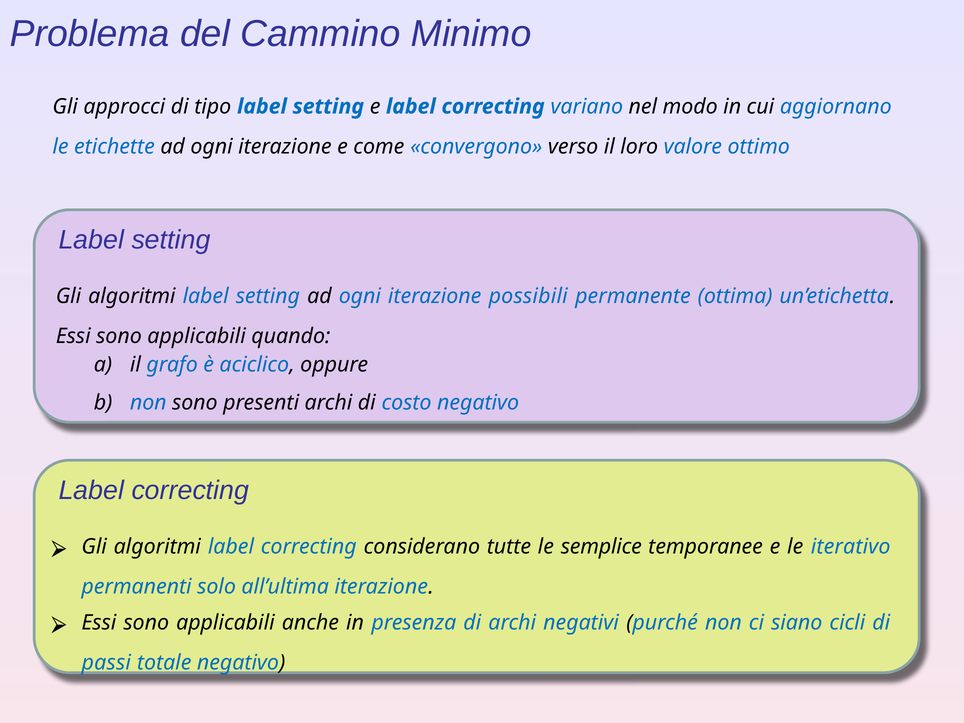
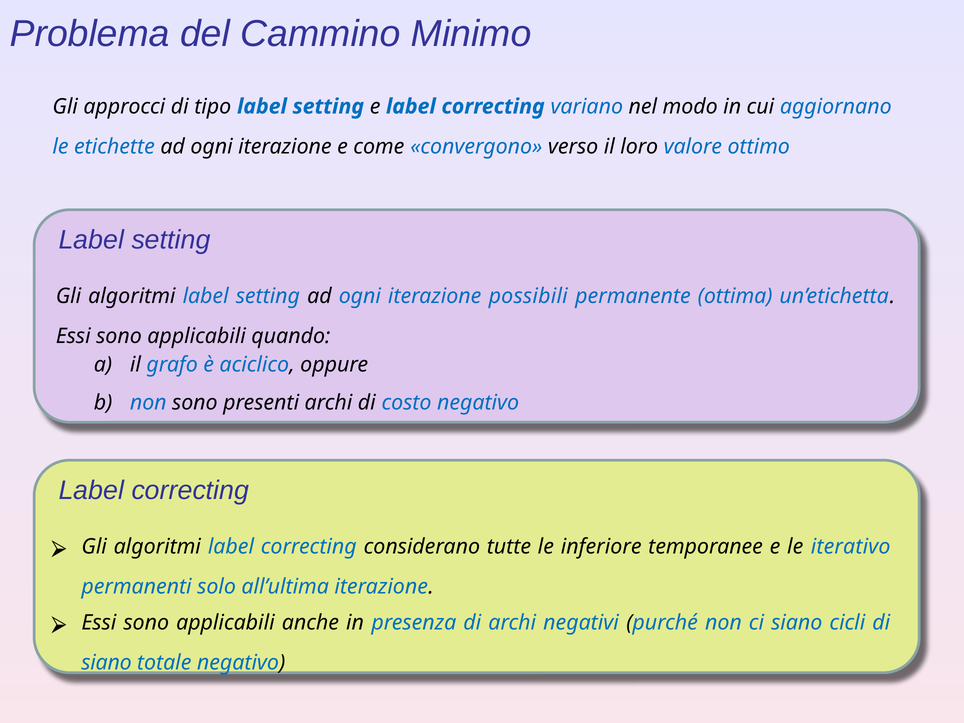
semplice: semplice -> inferiore (601, 547)
passi: passi -> siano (107, 663)
